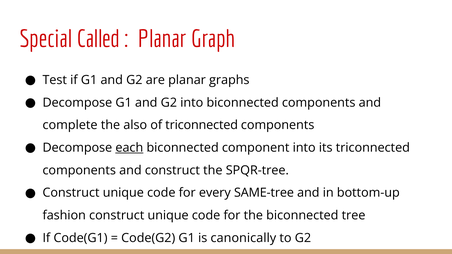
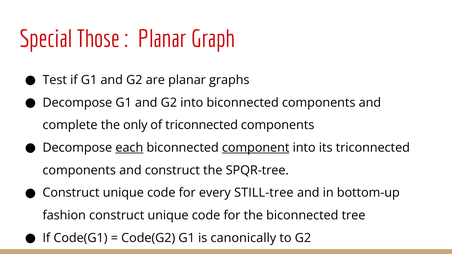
Called: Called -> Those (98, 39)
also: also -> only (135, 125)
component underline: none -> present (256, 148)
SAME-tree: SAME-tree -> STILL-tree (264, 193)
